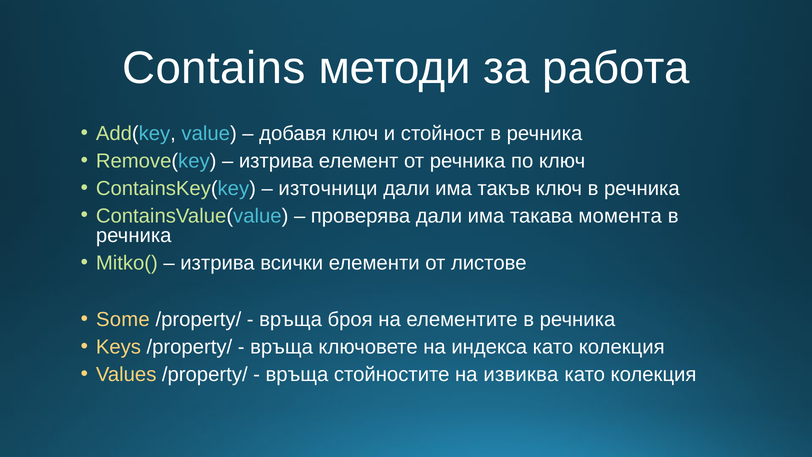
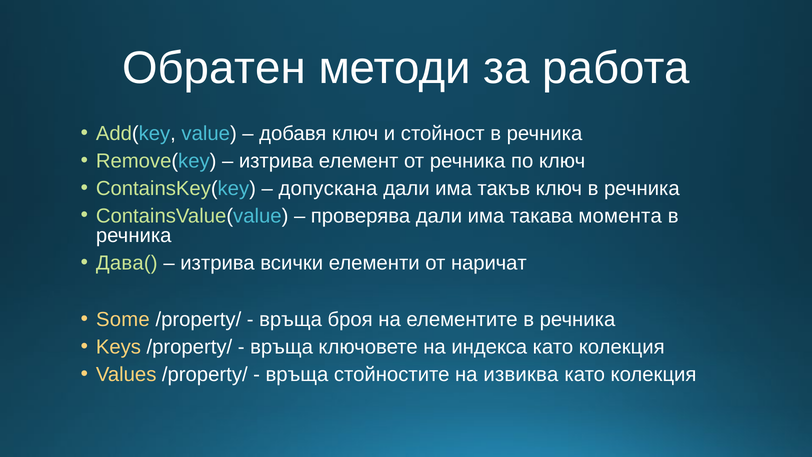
Contains: Contains -> Обратен (214, 68)
източници: източници -> допускана (328, 188)
Mitko(: Mitko( -> Дава( (127, 263)
листове: листове -> наричат (489, 263)
